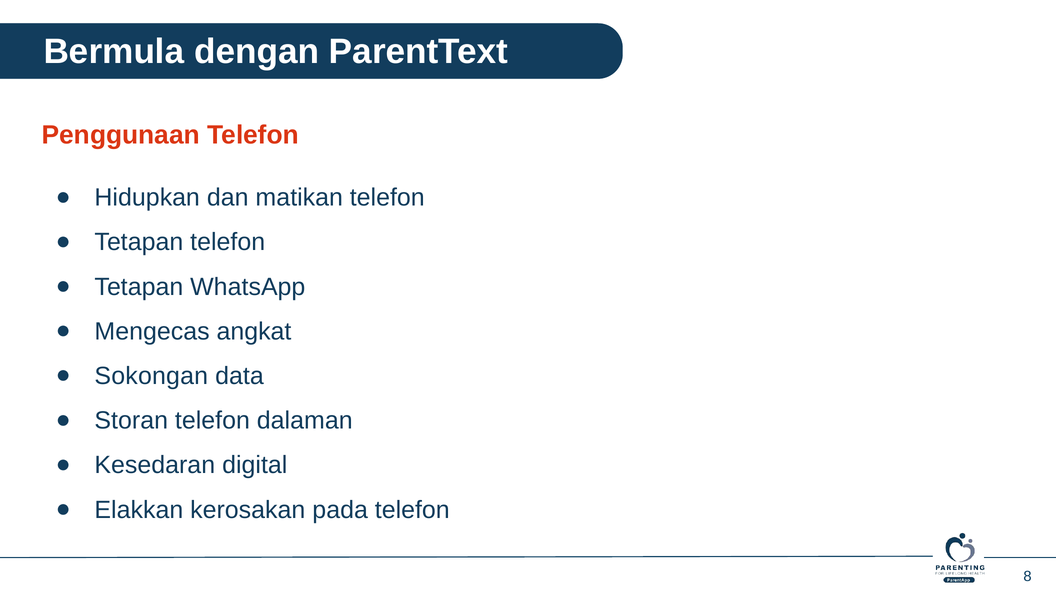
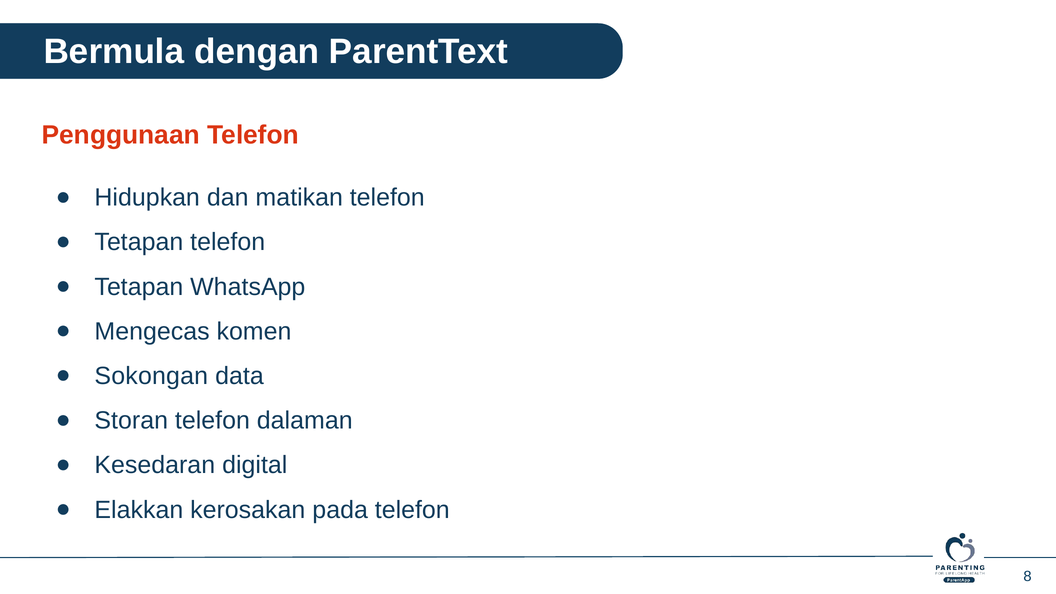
angkat: angkat -> komen (254, 331)
